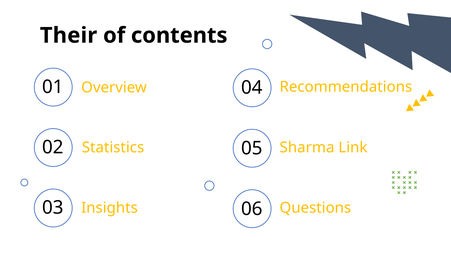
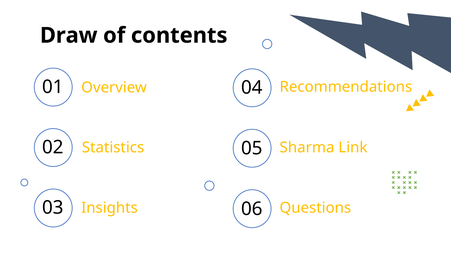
Their: Their -> Draw (69, 35)
